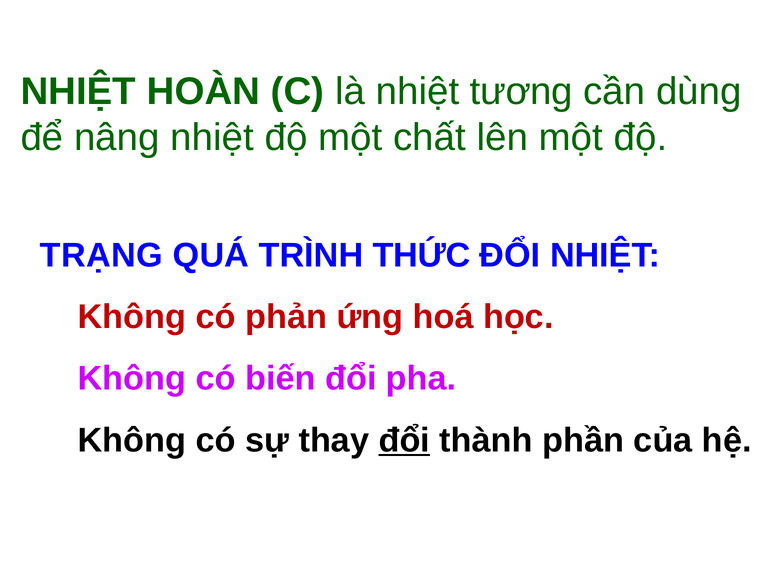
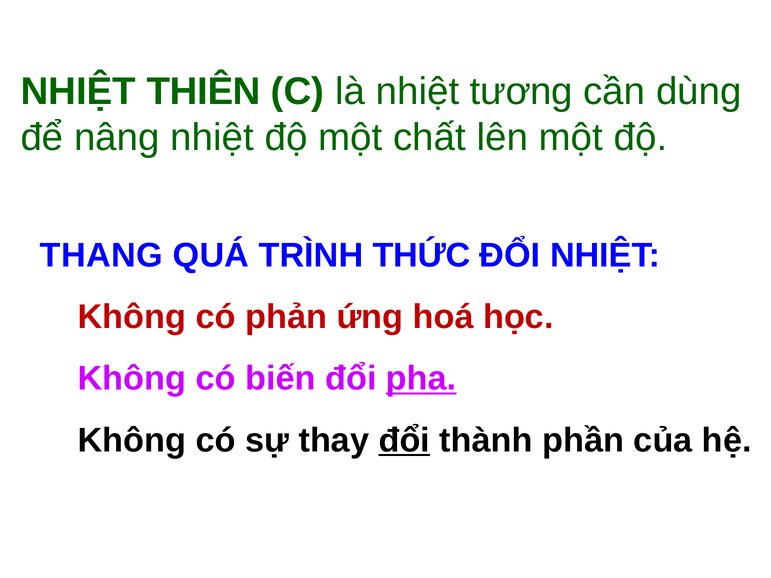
HOÀN: HOÀN -> THIÊN (204, 91)
TRẠNG: TRẠNG -> THANG (101, 255)
pha underline: none -> present (421, 379)
